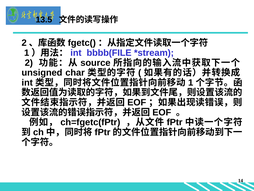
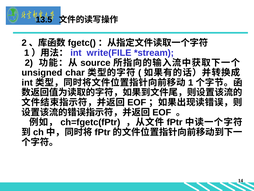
bbbb(FILE: bbbb(FILE -> write(FILE (109, 53)
